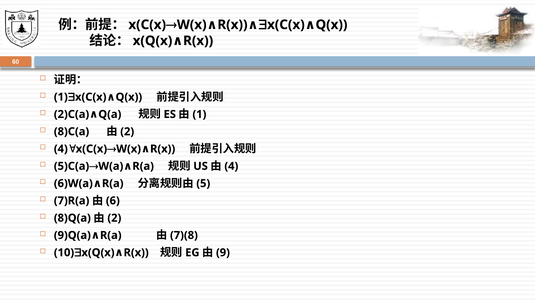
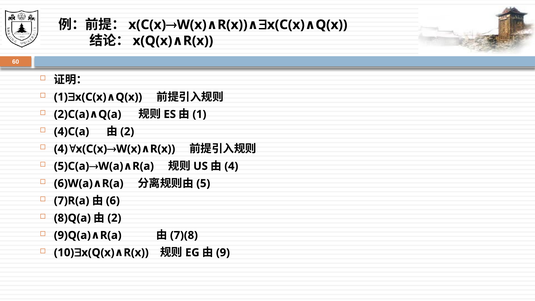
8)C(a: 8)C(a -> 4)C(a (72, 132)
